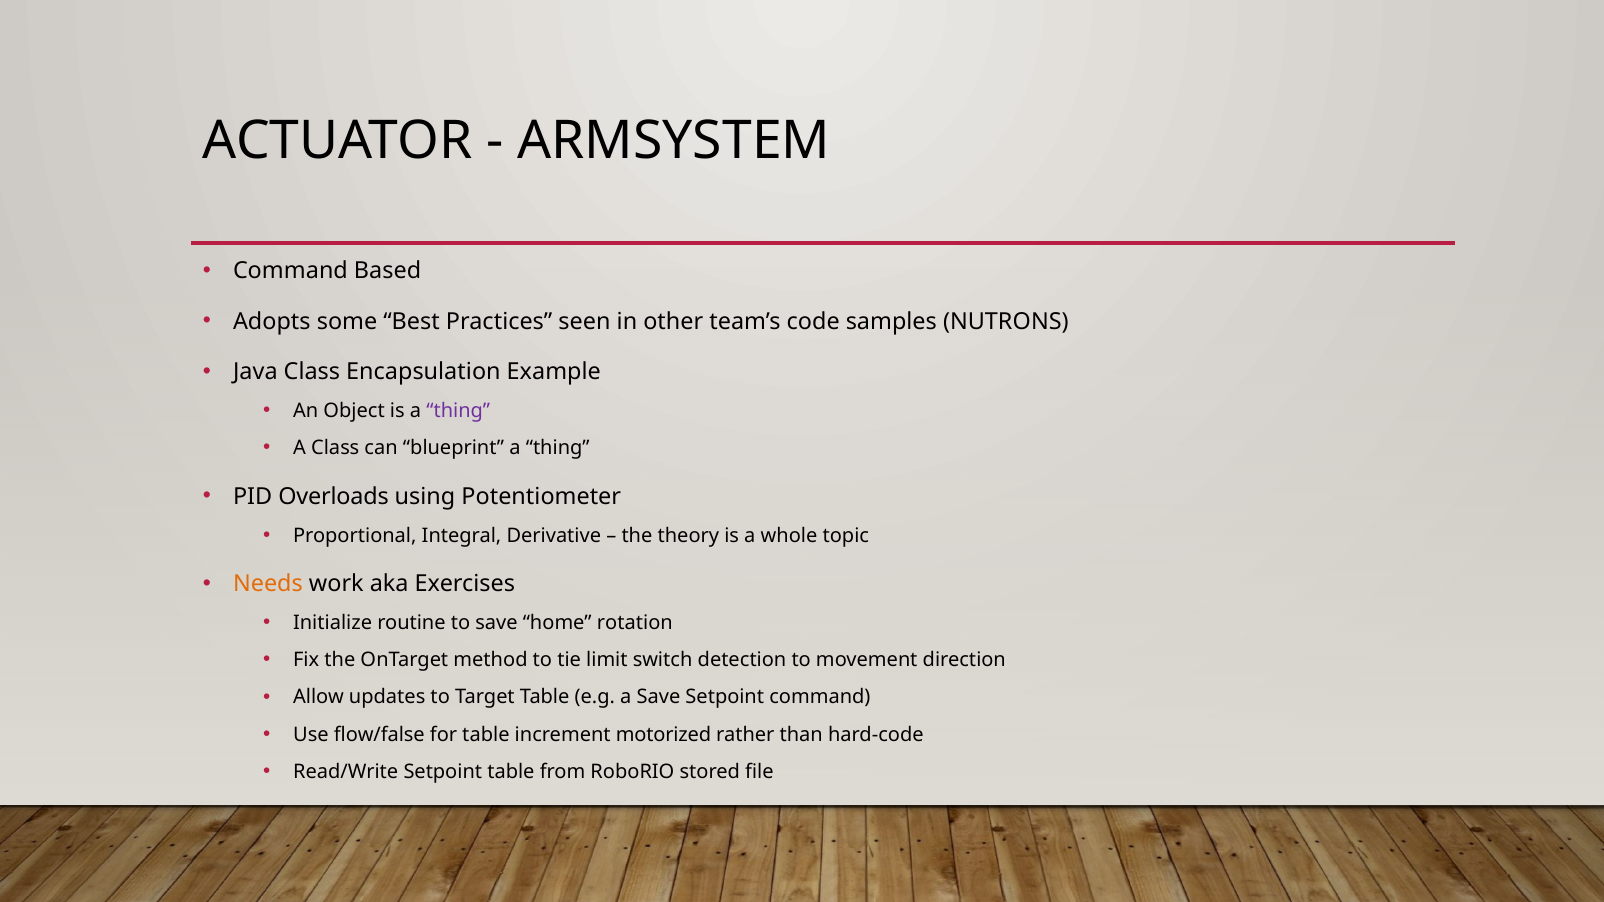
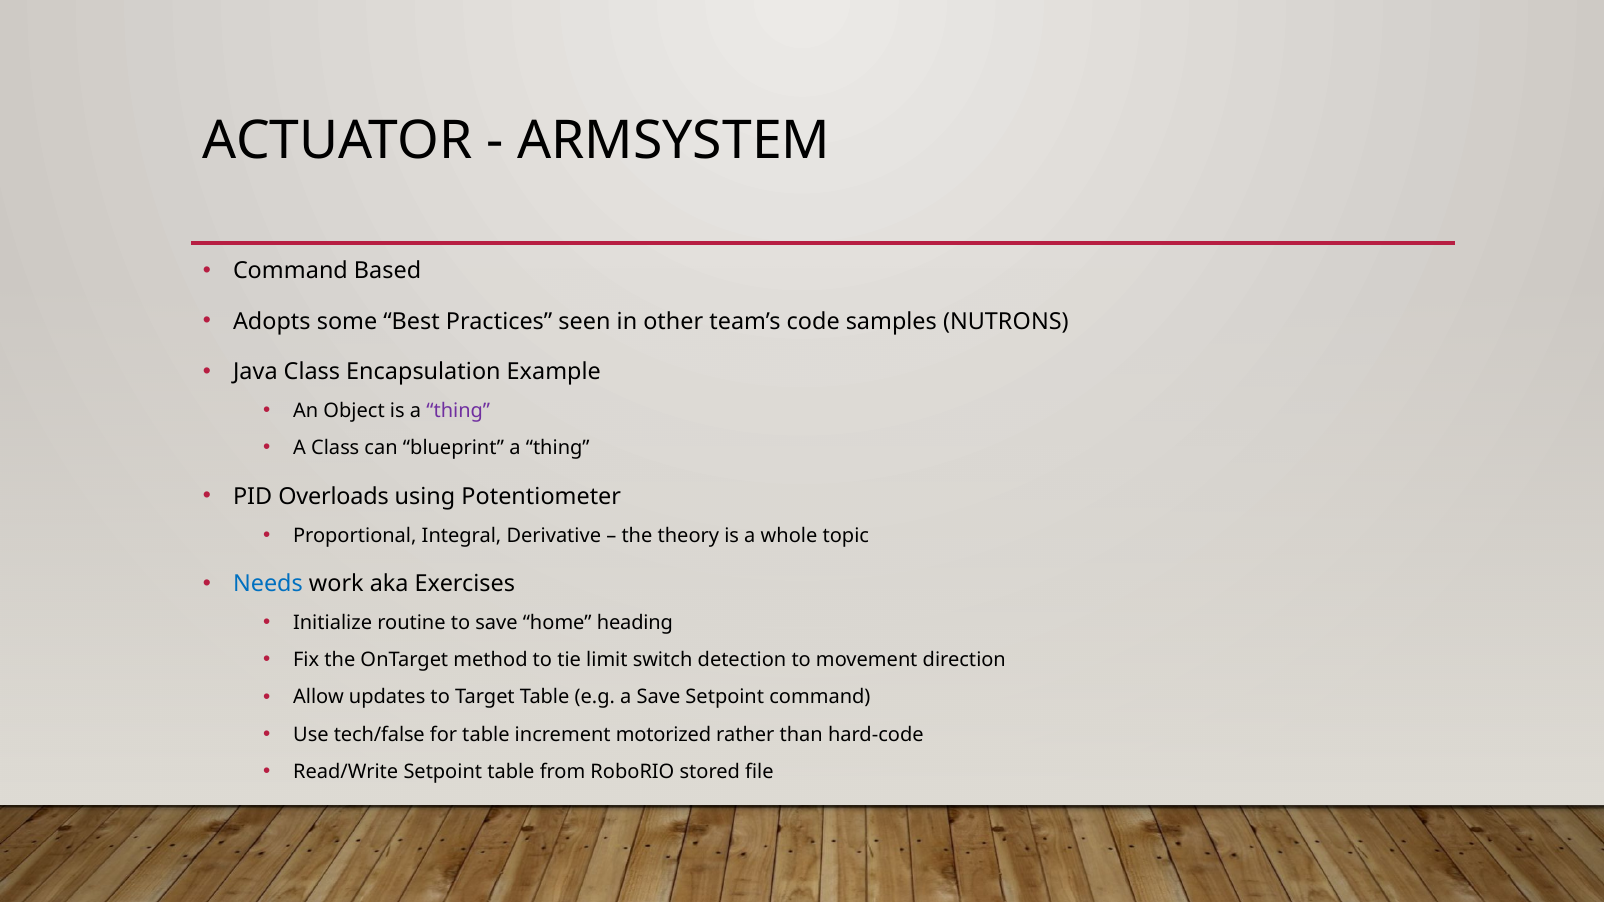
Needs colour: orange -> blue (268, 584)
rotation: rotation -> heading (635, 623)
flow/false: flow/false -> tech/false (379, 735)
